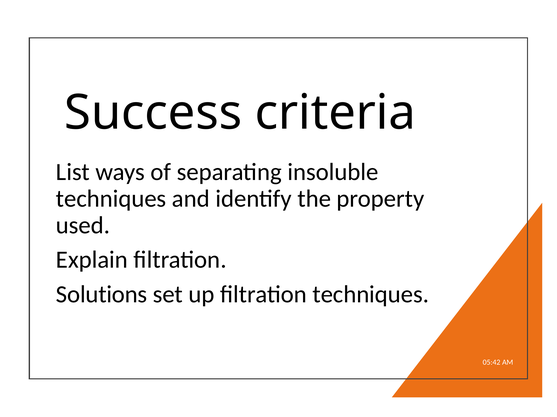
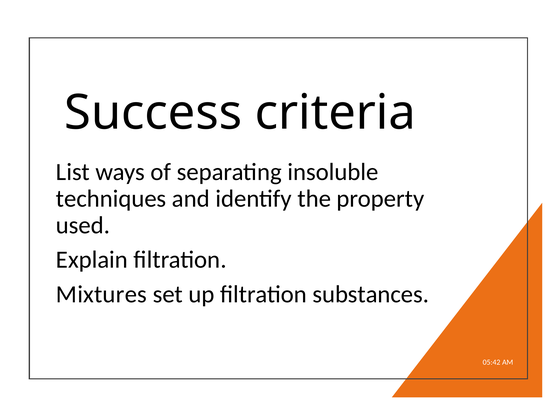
Solutions: Solutions -> Mixtures (101, 295)
filtration techniques: techniques -> substances (371, 295)
